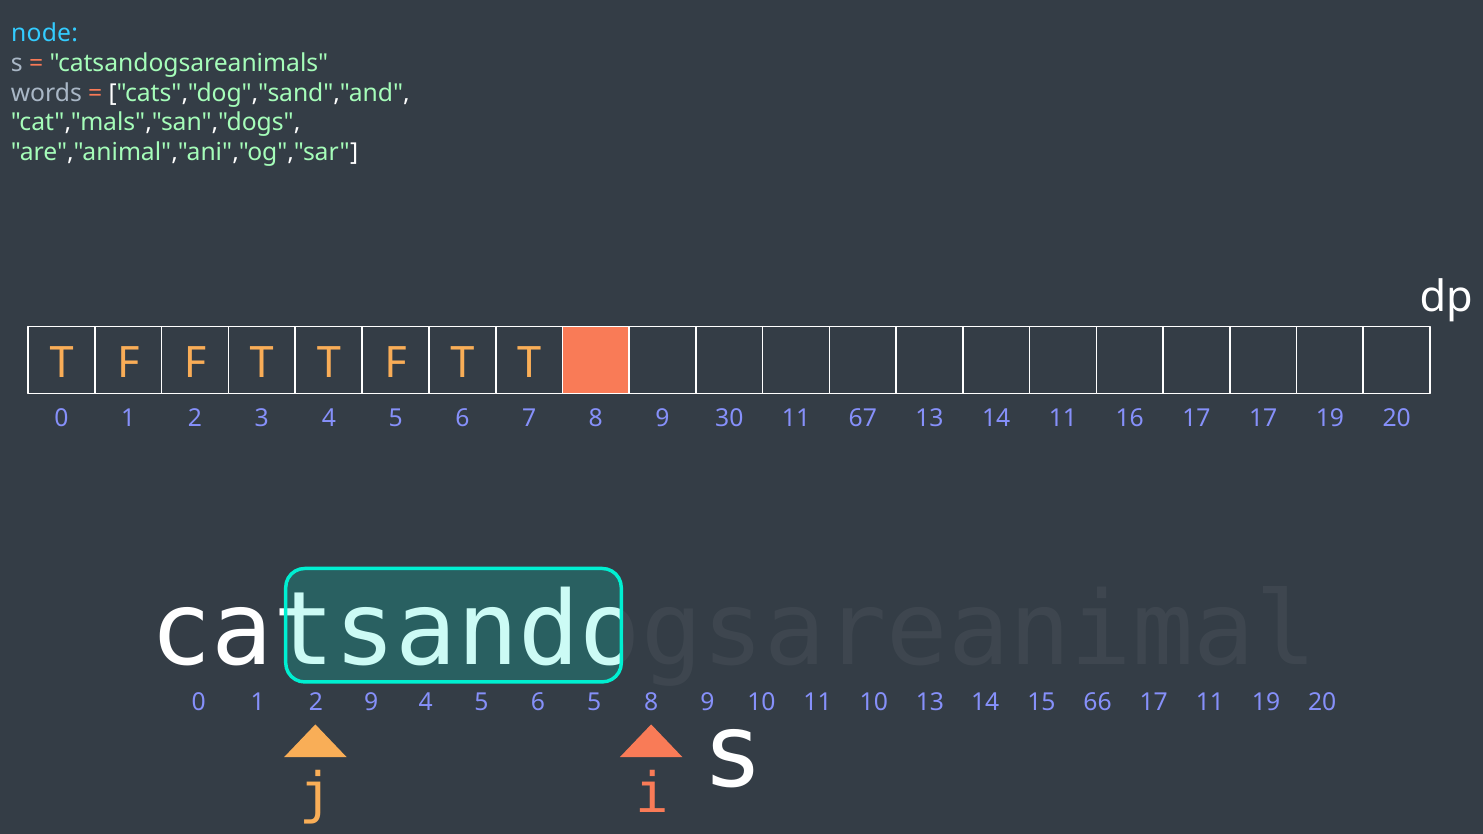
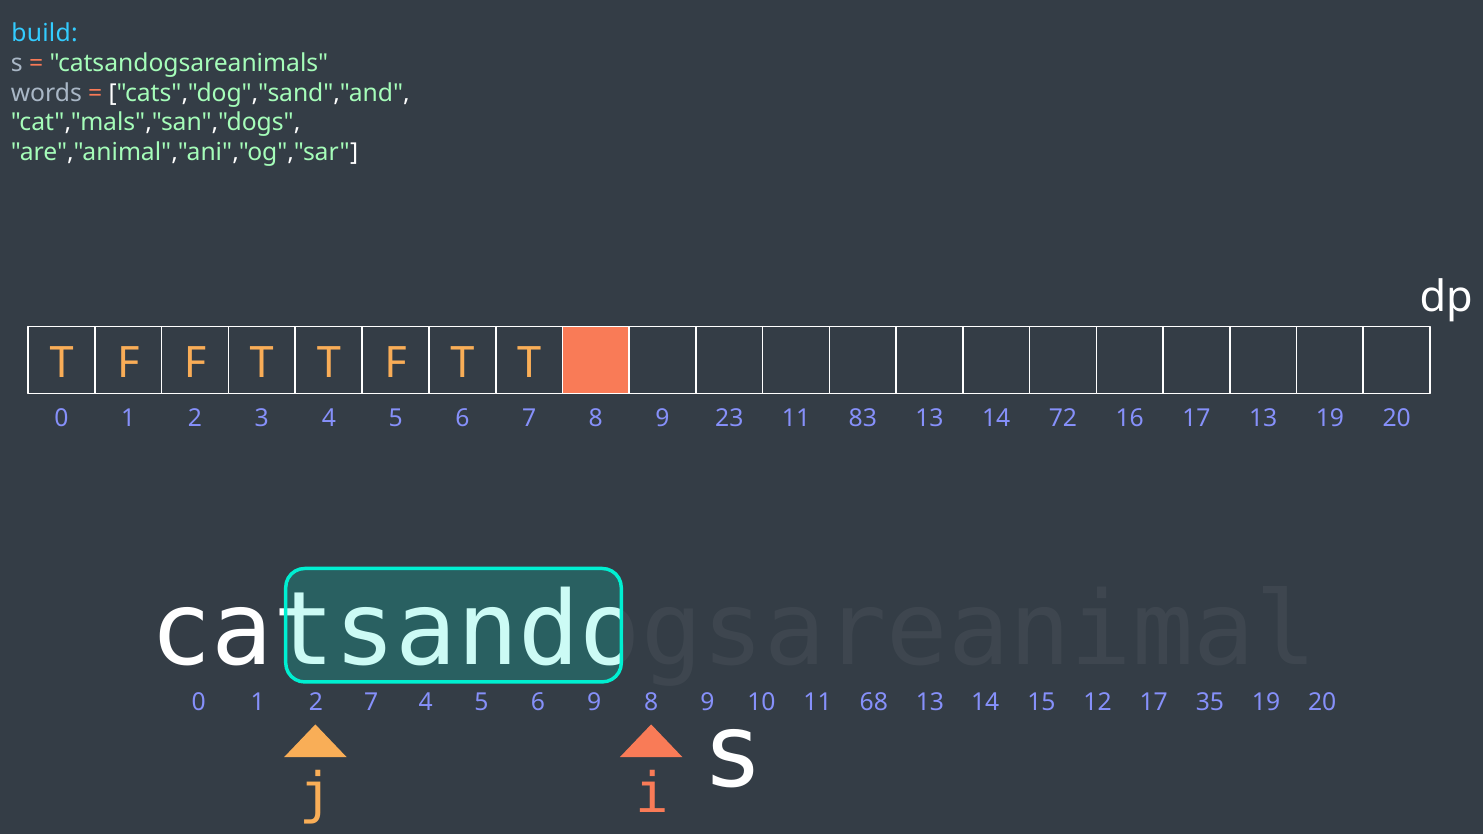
node: node -> build (45, 34)
30: 30 -> 23 (729, 419)
67: 67 -> 83 (863, 419)
14 11: 11 -> 72 (1063, 419)
17 17: 17 -> 13 (1263, 419)
2 9: 9 -> 7 (371, 703)
6 5: 5 -> 9 (594, 703)
11 10: 10 -> 68 (874, 703)
66: 66 -> 12 (1098, 703)
17 11: 11 -> 35 (1210, 703)
